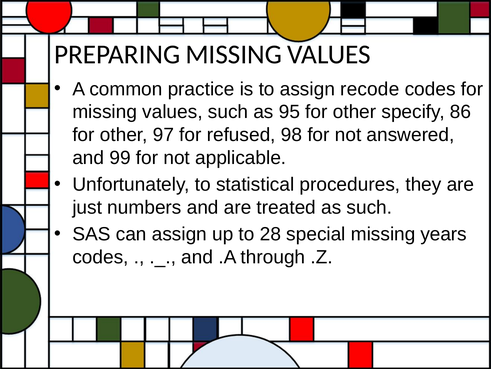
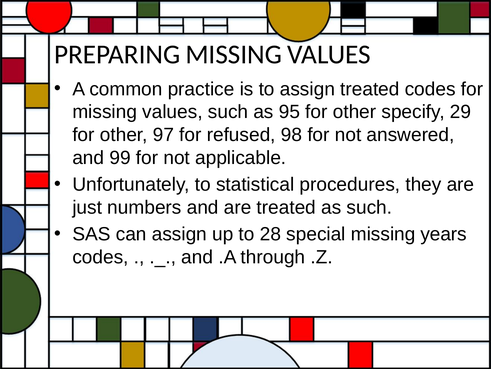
assign recode: recode -> treated (370, 89)
86: 86 -> 29 (460, 112)
